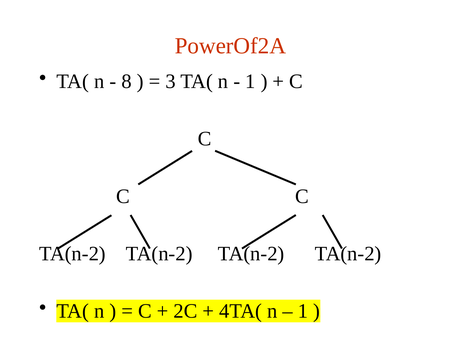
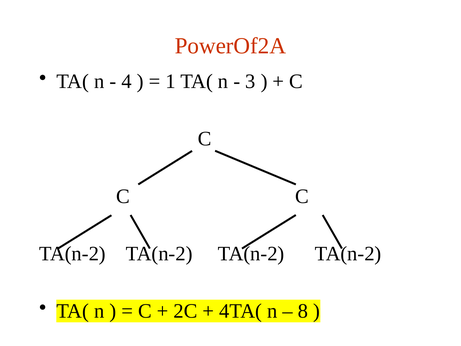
8: 8 -> 4 (127, 81)
3: 3 -> 1 (170, 81)
1: 1 -> 3 (250, 81)
1: 1 -> 8 (303, 311)
